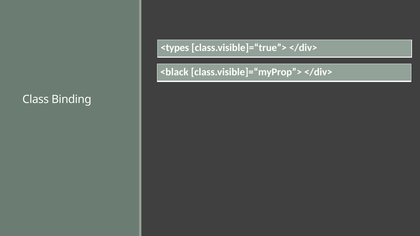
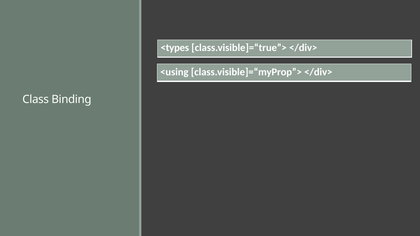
<black: <black -> <using (174, 72)
